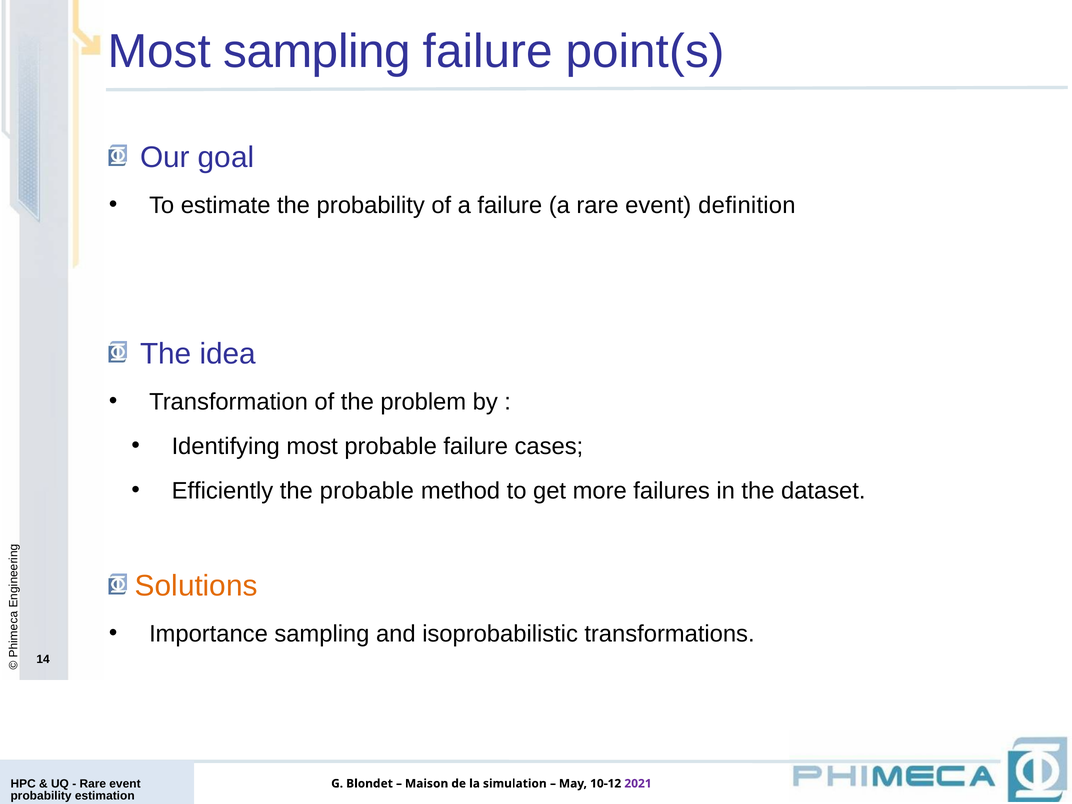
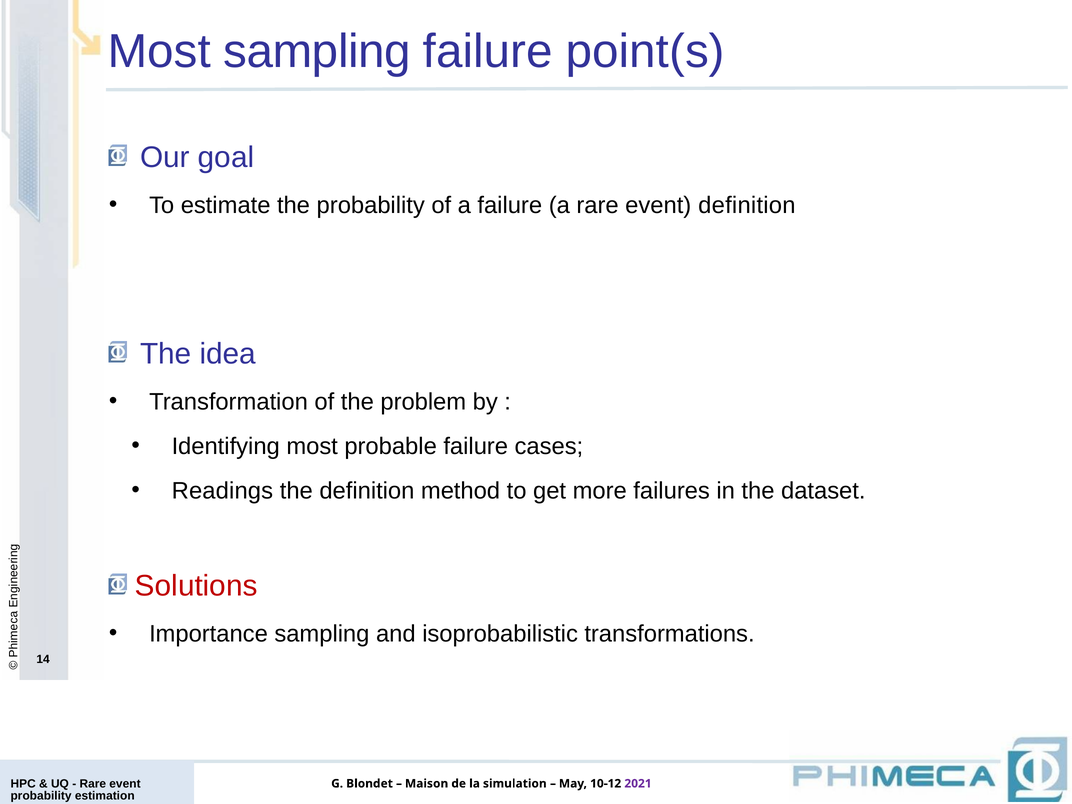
Efficiently: Efficiently -> Readings (222, 491)
the probable: probable -> definition (367, 491)
Solutions colour: orange -> red (196, 586)
